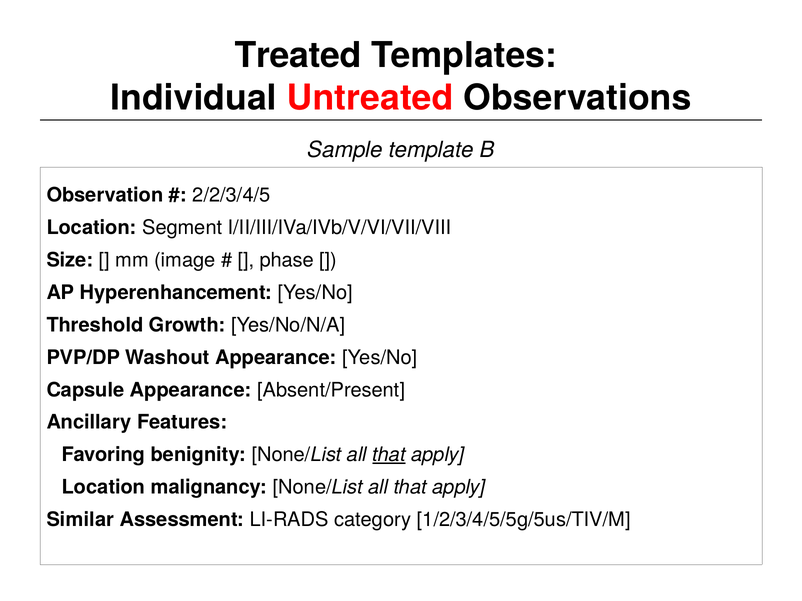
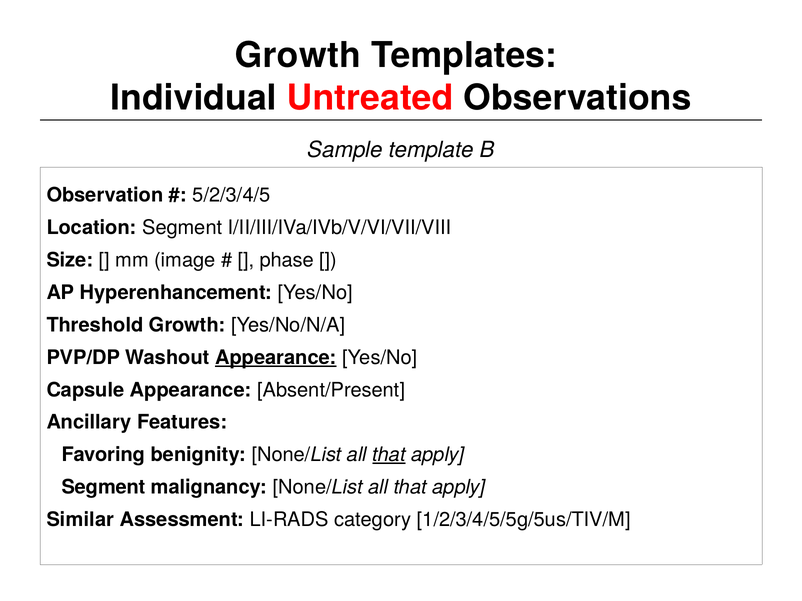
Treated: Treated -> Growth (298, 55)
2/2/3/4/5: 2/2/3/4/5 -> 5/2/3/4/5 (231, 195)
Appearance underline: none -> present (276, 358)
Location: Location -> Segment (104, 487)
